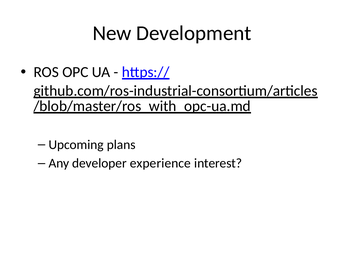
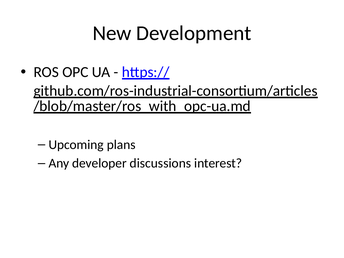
experience: experience -> discussions (160, 163)
